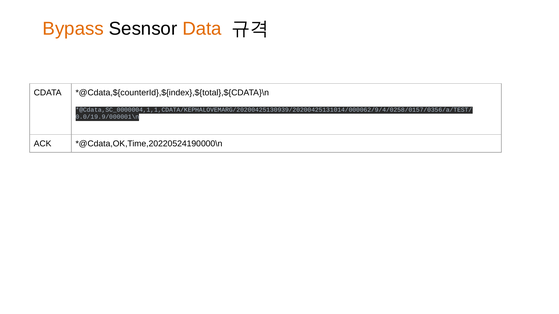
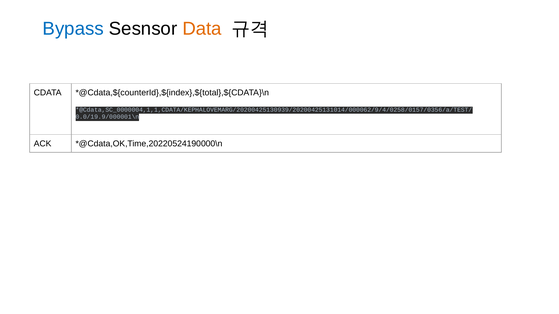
Bypass colour: orange -> blue (73, 29)
